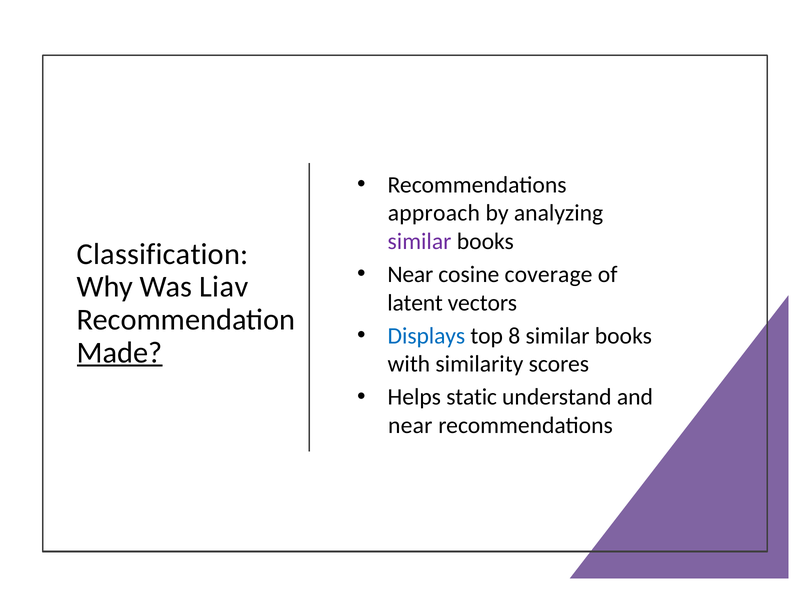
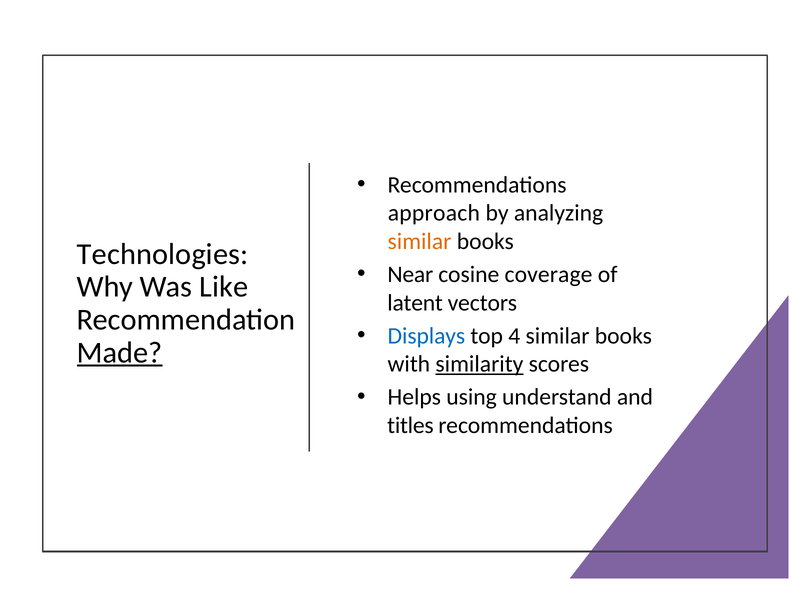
similar colour: purple -> orange (420, 242)
Classification: Classification -> Technologies (163, 254)
Liav: Liav -> Like (224, 287)
8: 8 -> 4 (514, 336)
similarity underline: none -> present (479, 364)
static: static -> using (472, 398)
near: near -> titles (410, 426)
